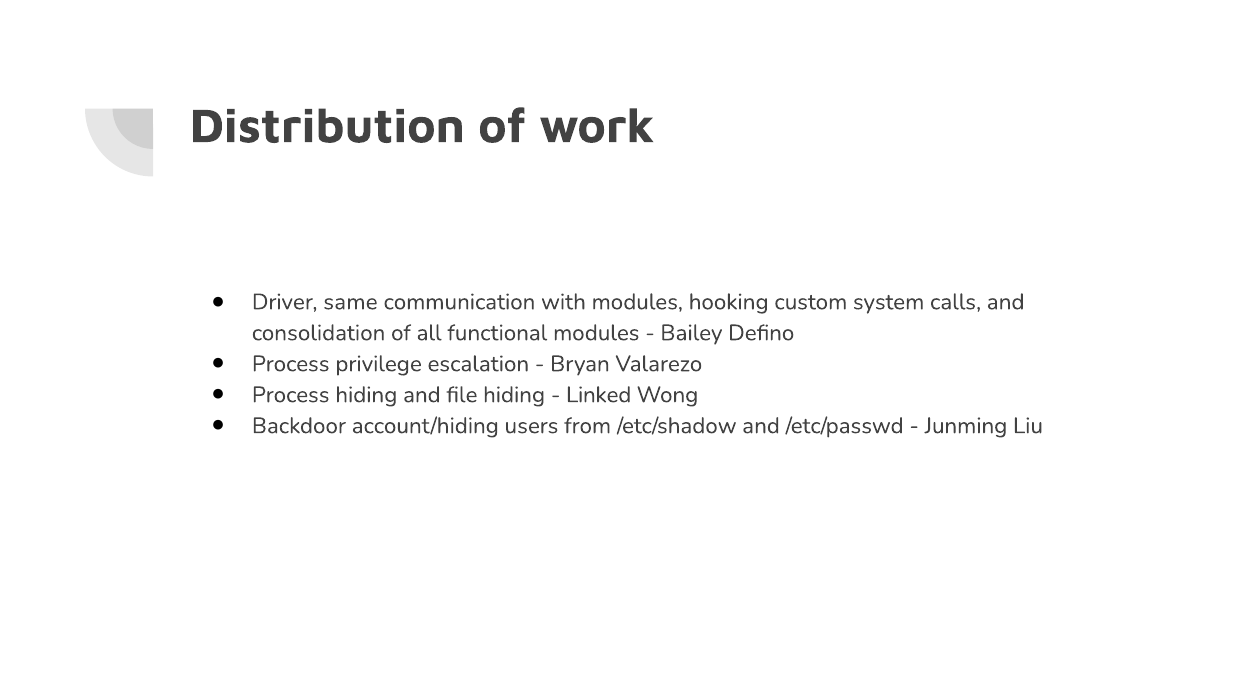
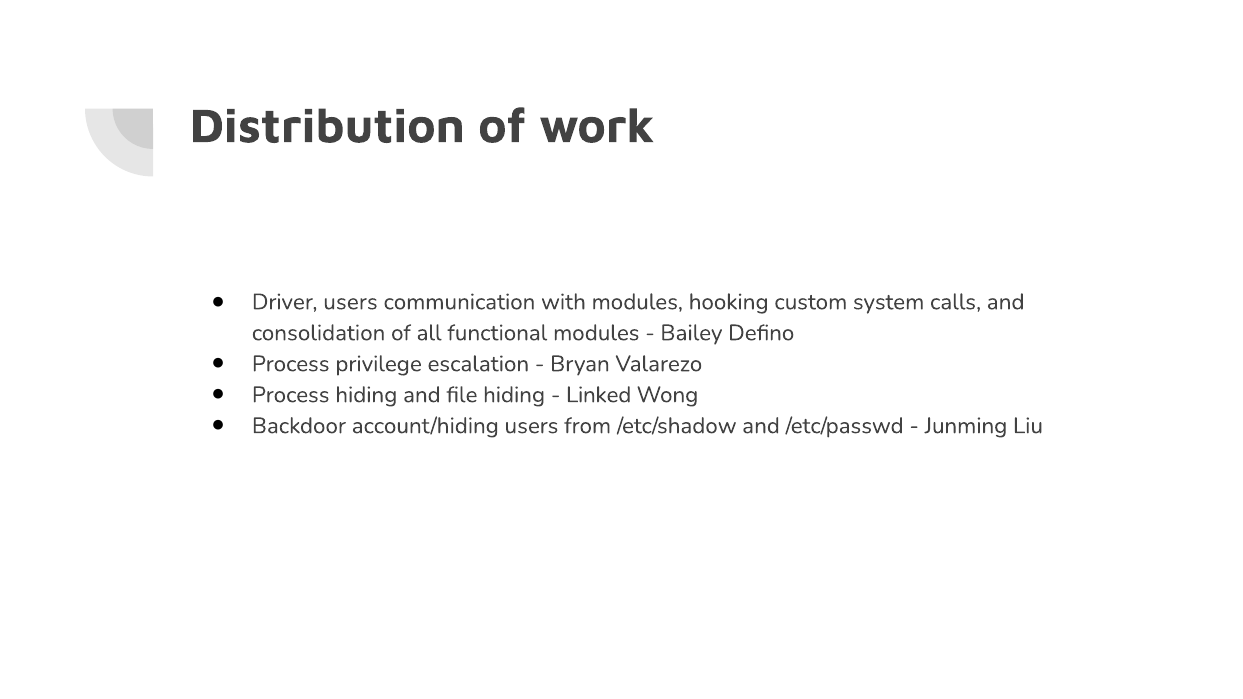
Driver same: same -> users (350, 302)
